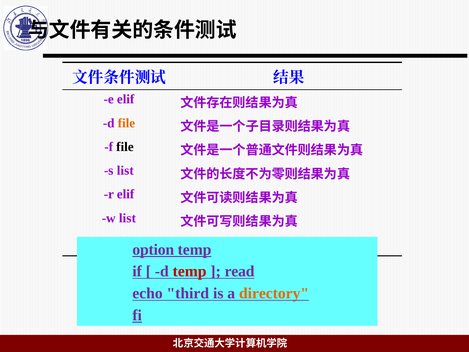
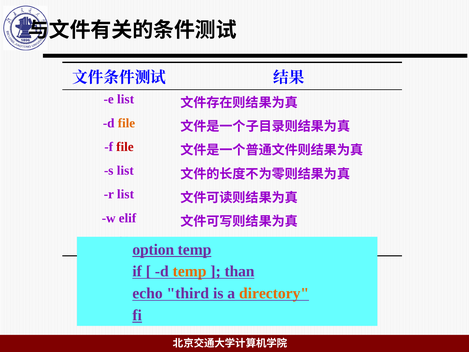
e elif: elif -> list (126, 99)
file colour: black -> red (125, 147)
r elif: elif -> list (126, 194)
w list: list -> elif (127, 218)
temp colour: red -> orange (190, 271)
read: read -> than (240, 271)
